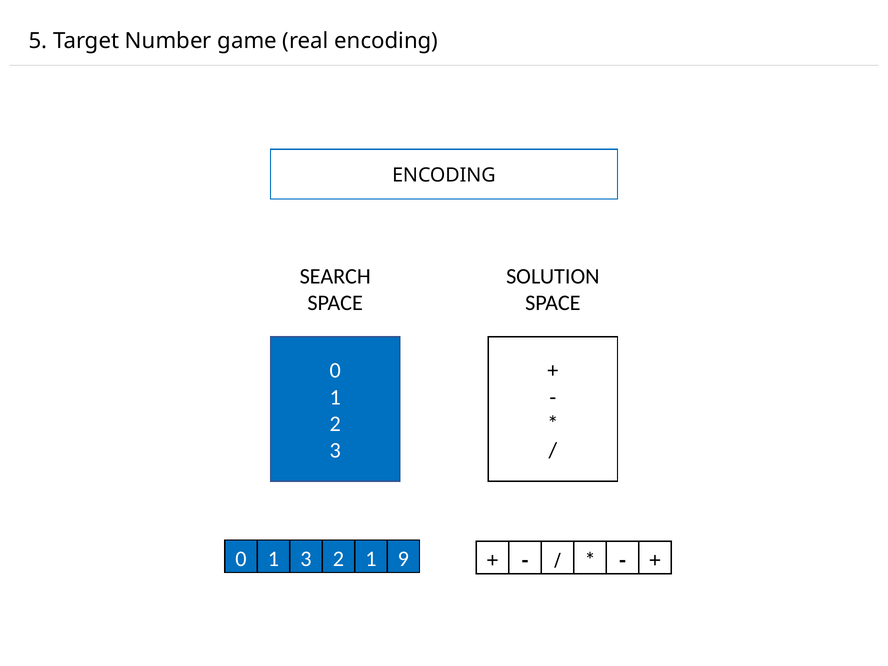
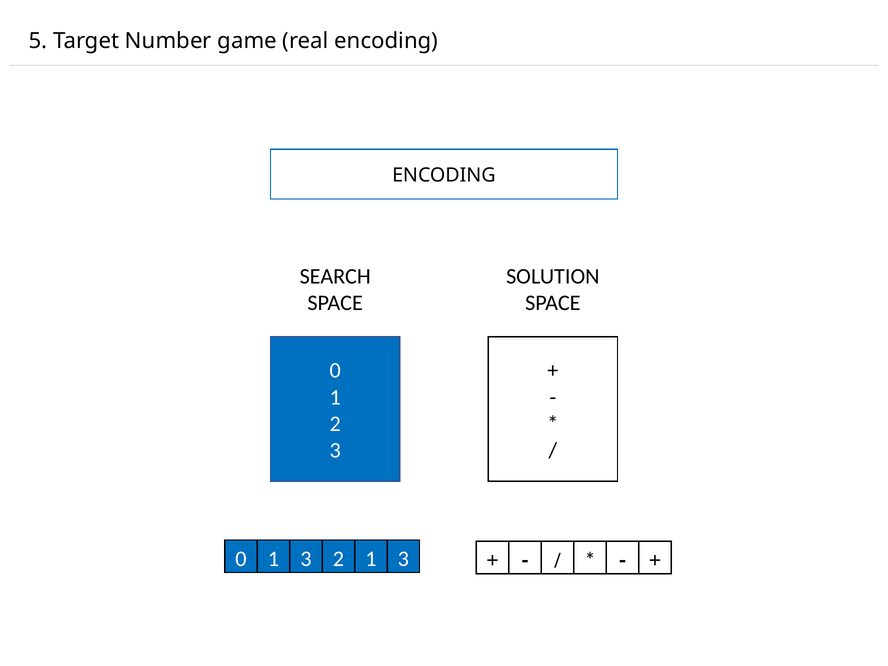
2 1 9: 9 -> 3 (403, 559)
